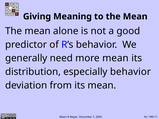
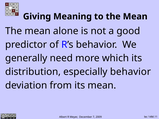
more mean: mean -> which (116, 58)
